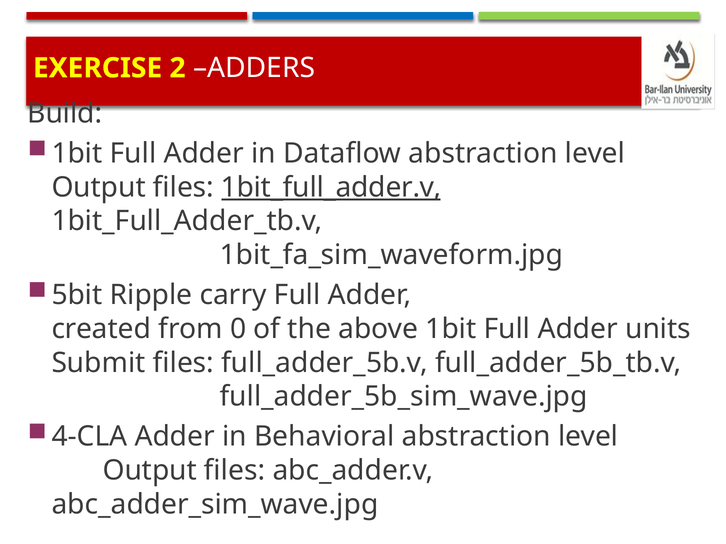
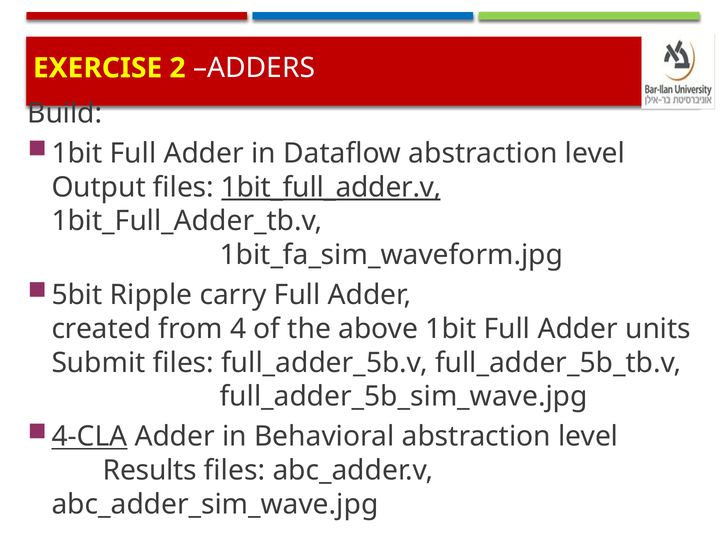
0: 0 -> 4 (238, 329)
4-CLA underline: none -> present (89, 437)
Output: Output -> Results (150, 471)
